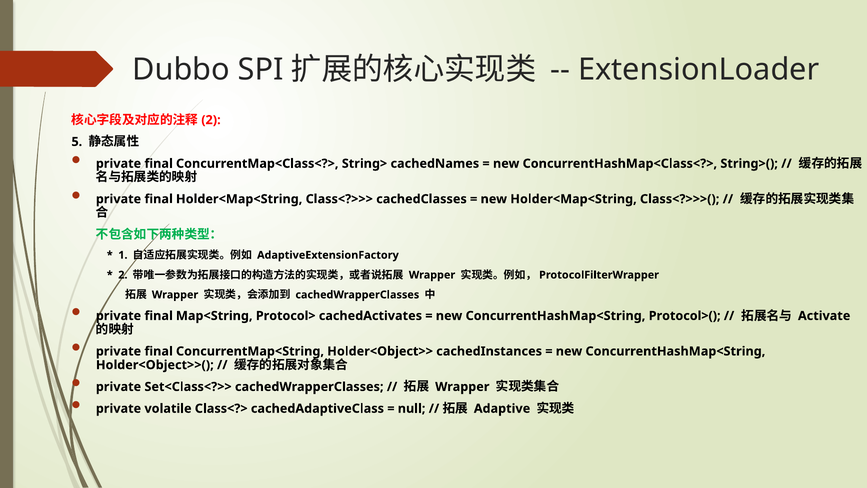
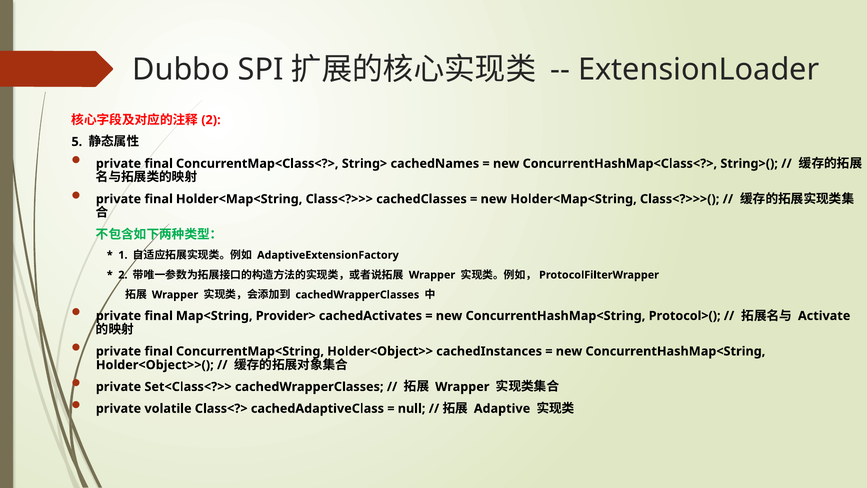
Protocol>: Protocol> -> Provider> (286, 316)
